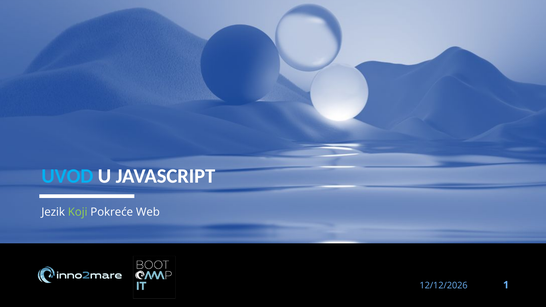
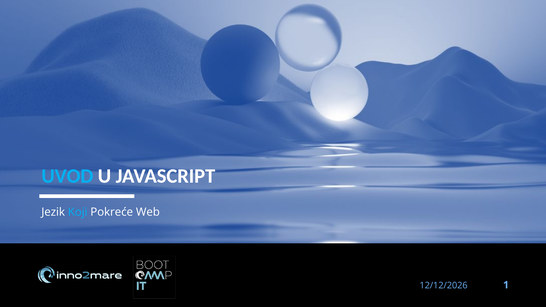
Koji colour: light green -> light blue (78, 212)
